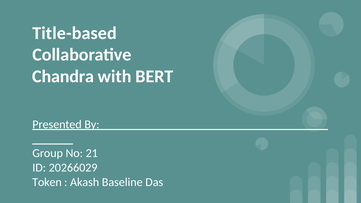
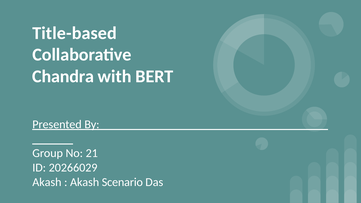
Token: Token -> Akash (47, 182)
Baseline: Baseline -> Scenario (122, 182)
